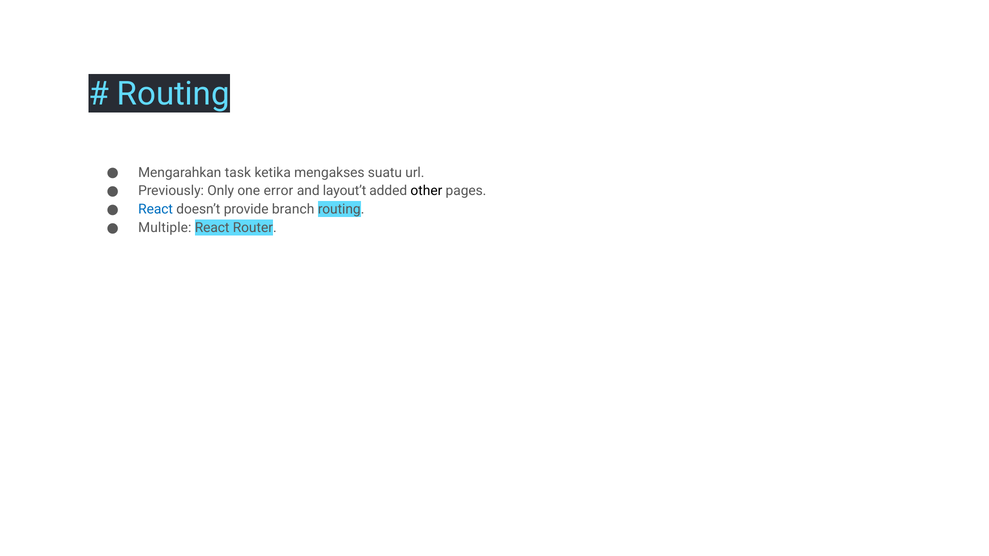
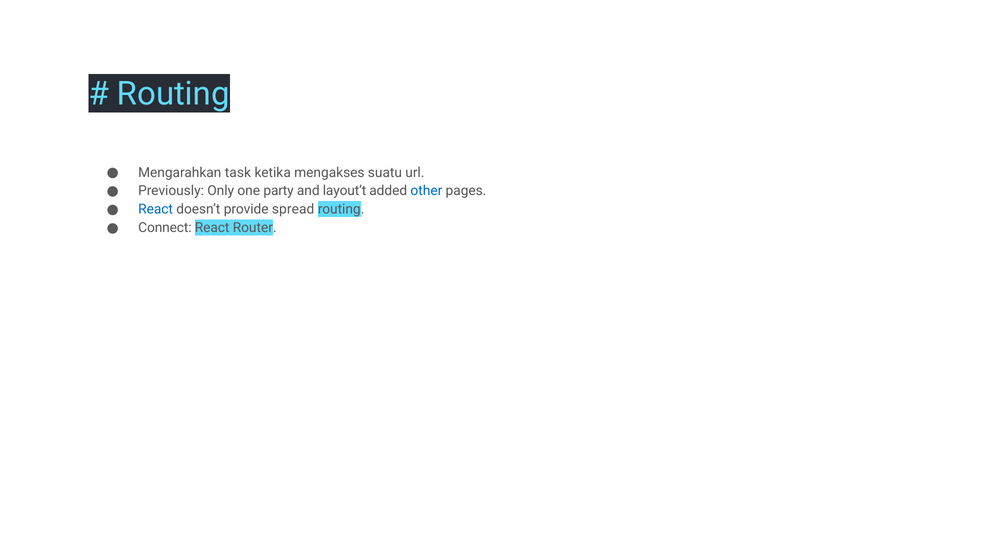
error: error -> party (279, 191)
other colour: black -> blue (426, 191)
branch: branch -> spread (293, 209)
Multiple: Multiple -> Connect (165, 228)
